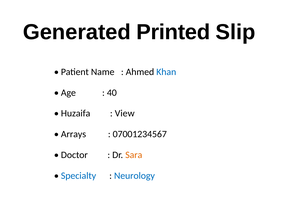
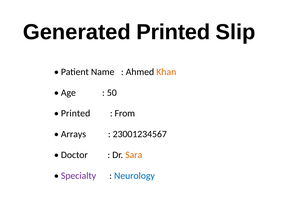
Khan colour: blue -> orange (166, 72)
40: 40 -> 50 (112, 93)
Huzaifa: Huzaifa -> Printed (76, 114)
View: View -> From (125, 114)
07001234567: 07001234567 -> 23001234567 (140, 134)
Specialty colour: blue -> purple (79, 176)
